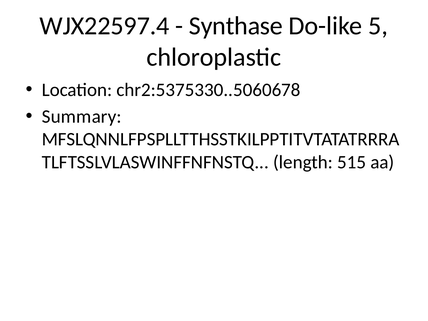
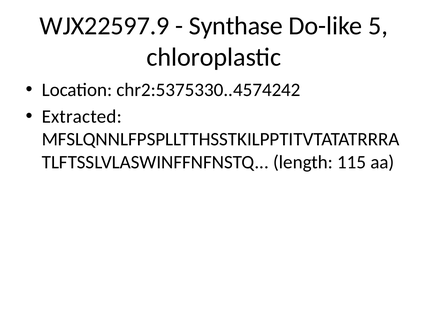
WJX22597.4: WJX22597.4 -> WJX22597.9 (105, 26)
chr2:5375330..5060678: chr2:5375330..5060678 -> chr2:5375330..4574242 (209, 90)
Summary: Summary -> Extracted (82, 116)
515: 515 -> 115 (352, 162)
